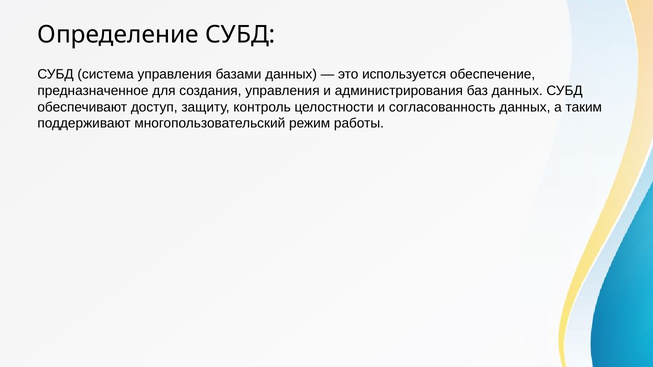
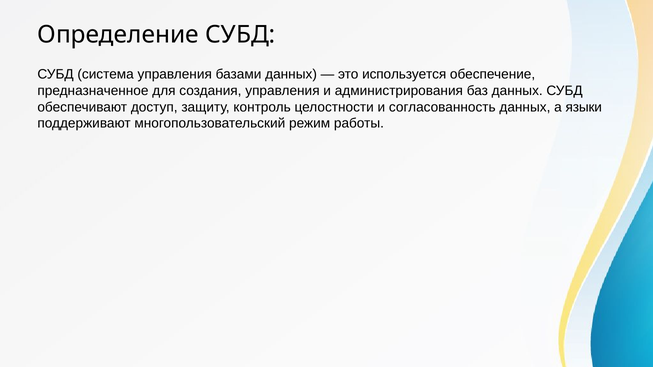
таким: таким -> языки (584, 107)
